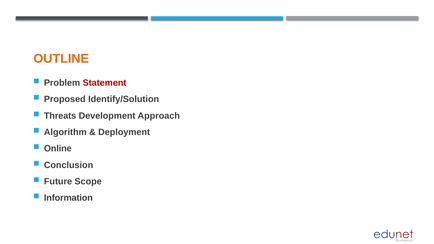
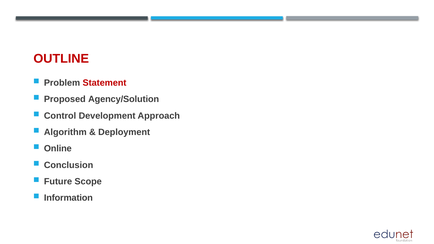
OUTLINE colour: orange -> red (61, 59)
Identify/Solution: Identify/Solution -> Agency/Solution (124, 99)
Threats: Threats -> Control (60, 116)
